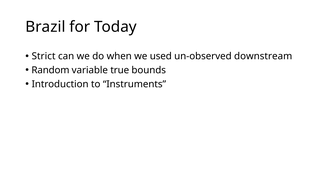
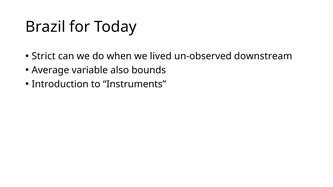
used: used -> lived (161, 56)
Random: Random -> Average (50, 70)
true: true -> also (120, 70)
